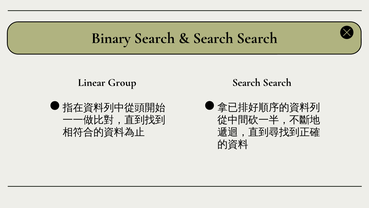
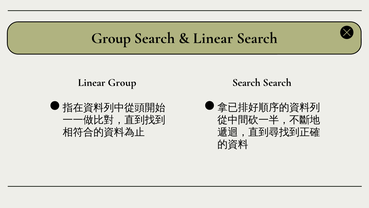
Binary: Binary -> Group (111, 38)
Search: Search -> Linear (213, 38)
